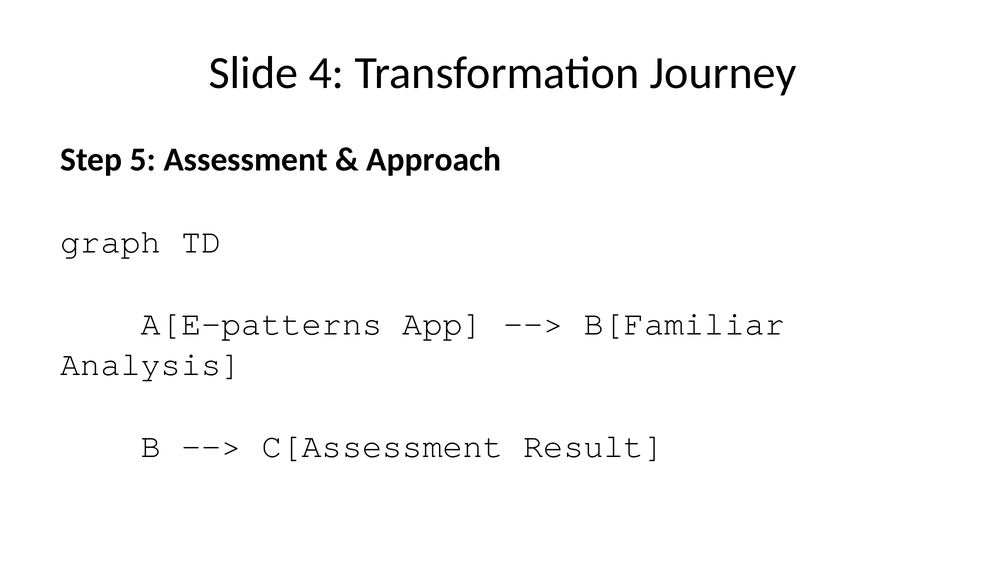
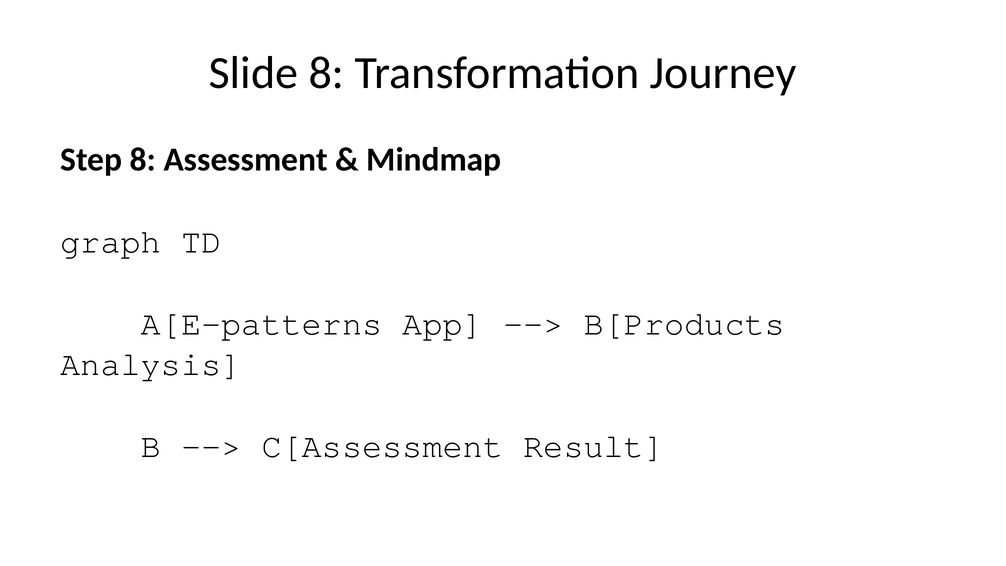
Slide 4: 4 -> 8 (326, 73)
Step 5: 5 -> 8 (143, 160)
Approach: Approach -> Mindmap (434, 160)
B[Familiar: B[Familiar -> B[Products (684, 324)
